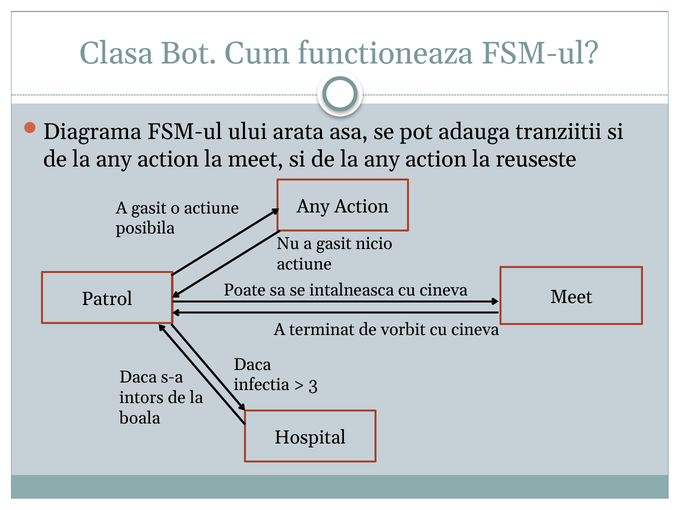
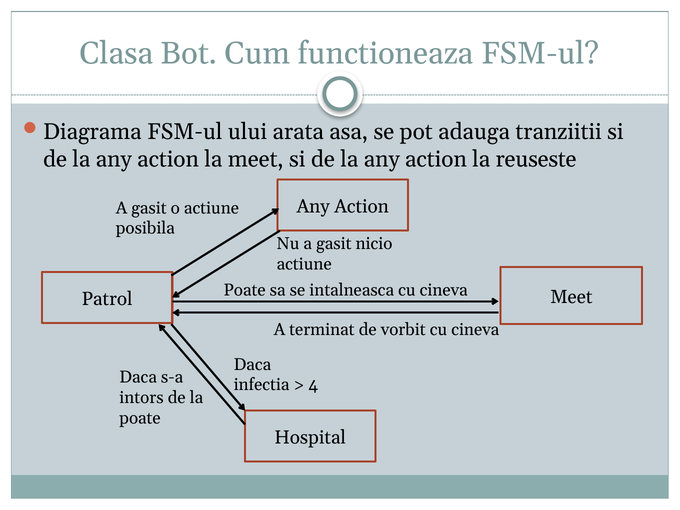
3: 3 -> 4 (313, 385)
boala: boala -> poate (140, 418)
